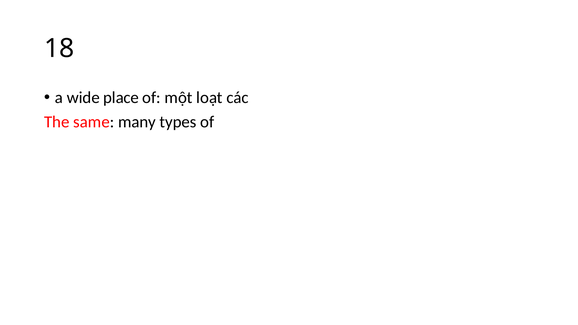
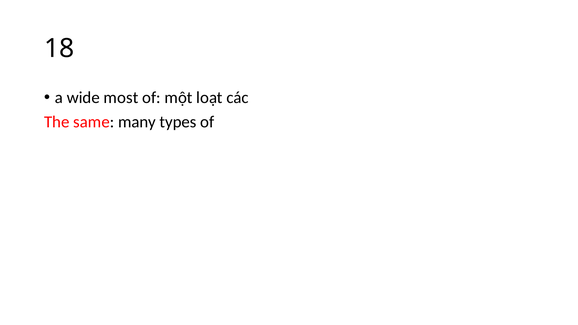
place: place -> most (121, 98)
